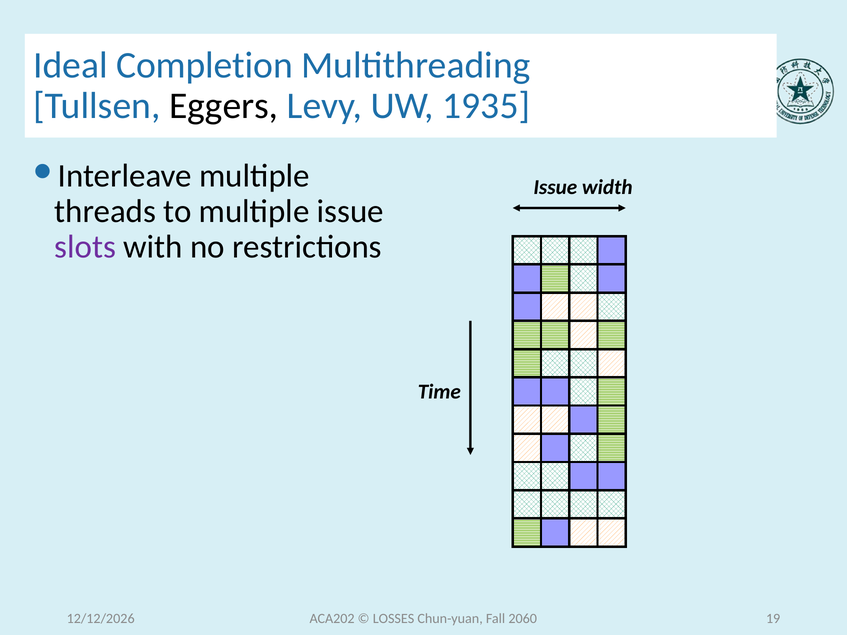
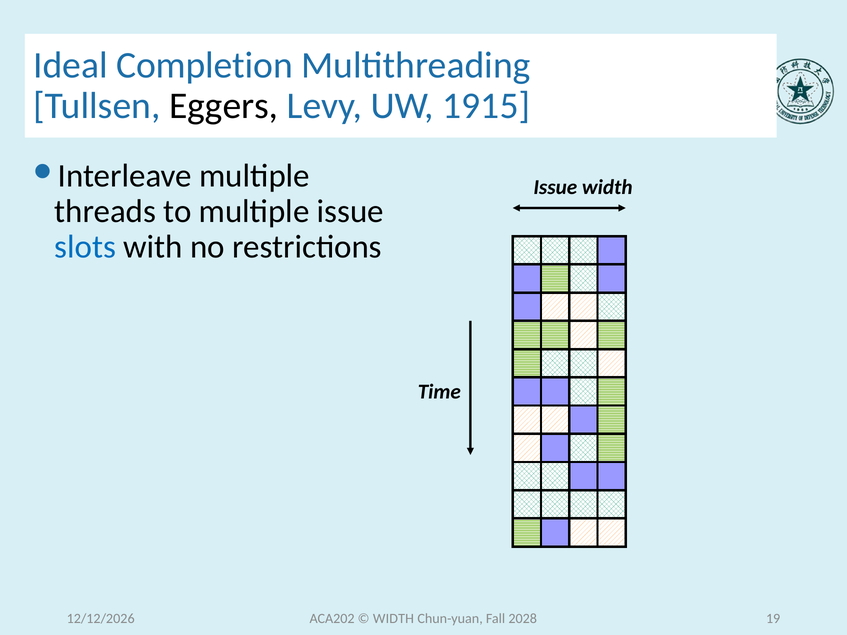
1935: 1935 -> 1915 (486, 106)
slots colour: purple -> blue (85, 247)
LOSSES: LOSSES -> WIDTH (393, 619)
2060: 2060 -> 2028 (523, 619)
